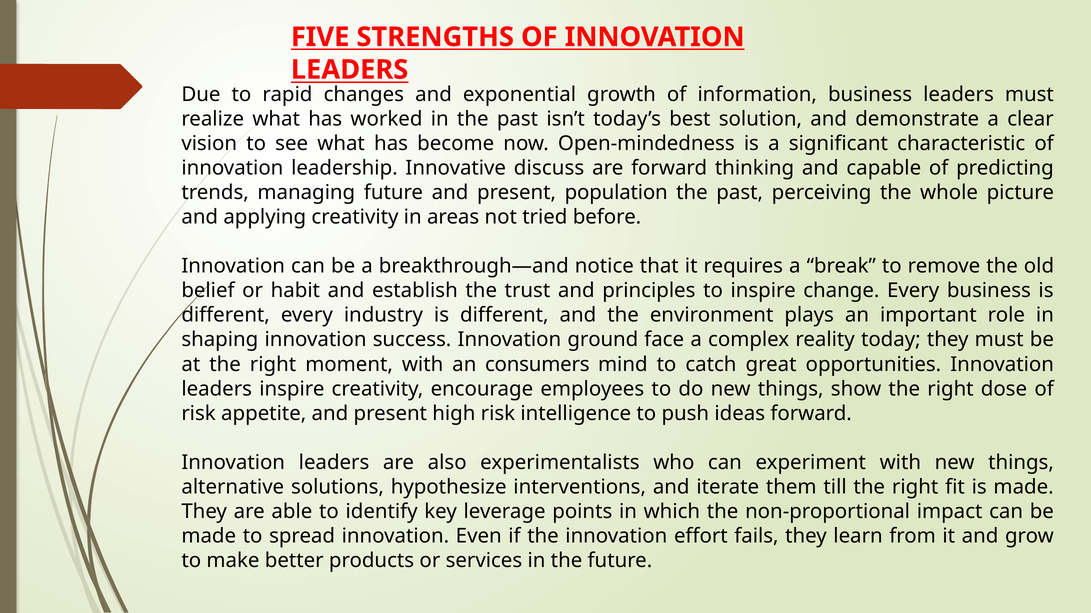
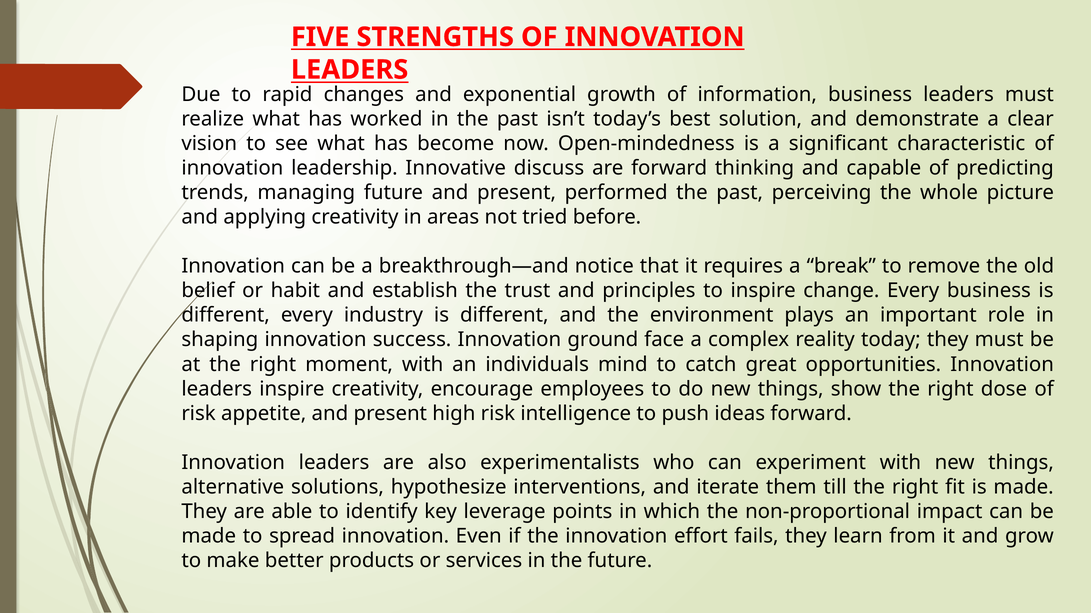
population: population -> performed (616, 193)
consumers: consumers -> individuals (537, 365)
